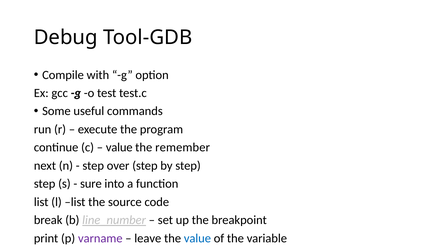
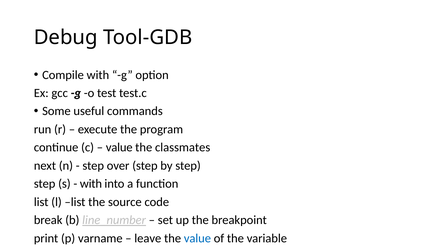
remember: remember -> classmates (183, 147)
sure: sure -> with (91, 184)
varname colour: purple -> black (100, 238)
